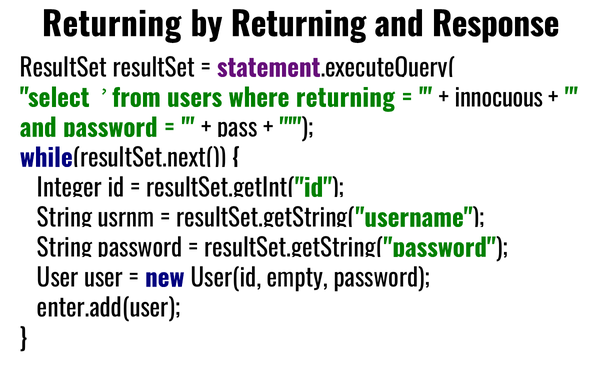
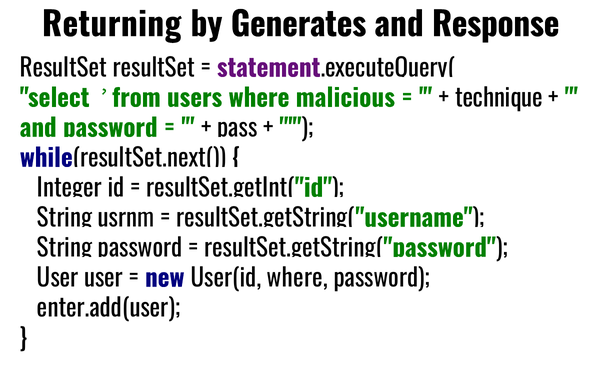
by Returning: Returning -> Generates (299, 25)
returning: returning -> malicious (345, 99)
innocuous: innocuous -> technique (499, 99)
User(id empty: empty -> where (297, 279)
